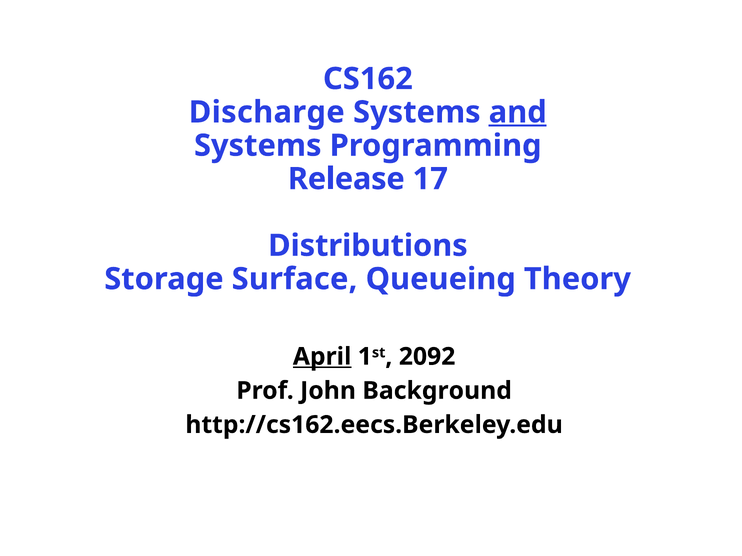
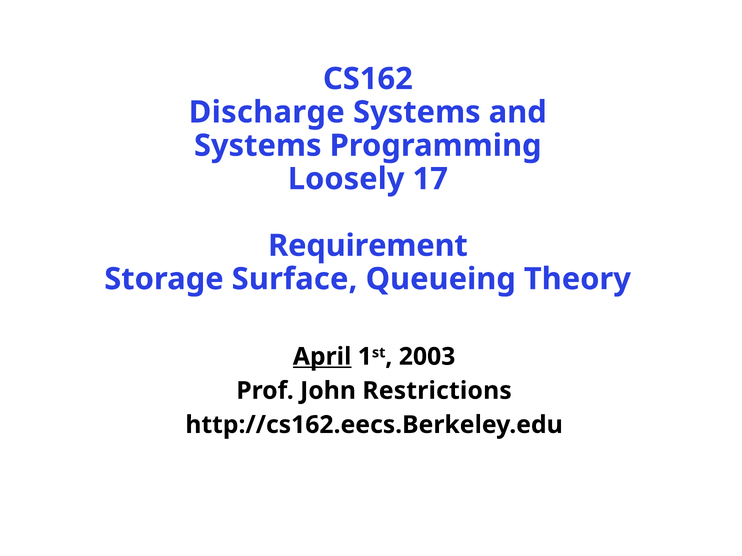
and underline: present -> none (518, 112)
Release: Release -> Loosely (346, 179)
Distributions: Distributions -> Requirement (368, 246)
2092: 2092 -> 2003 (427, 357)
Background: Background -> Restrictions (437, 391)
